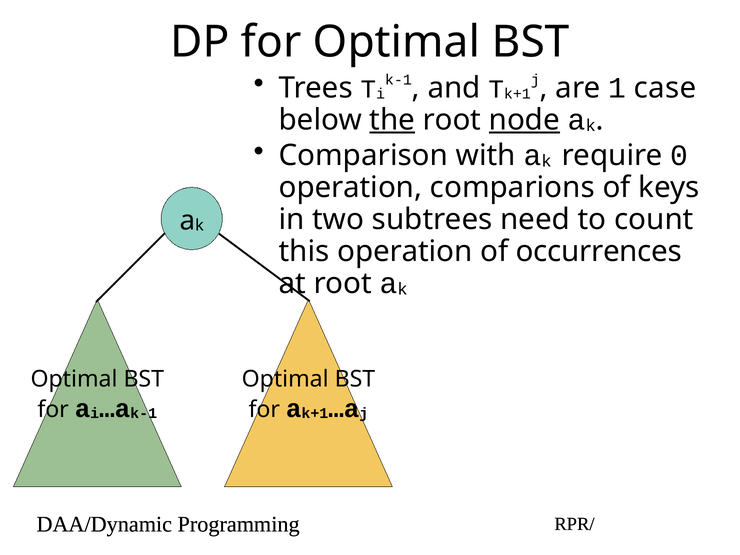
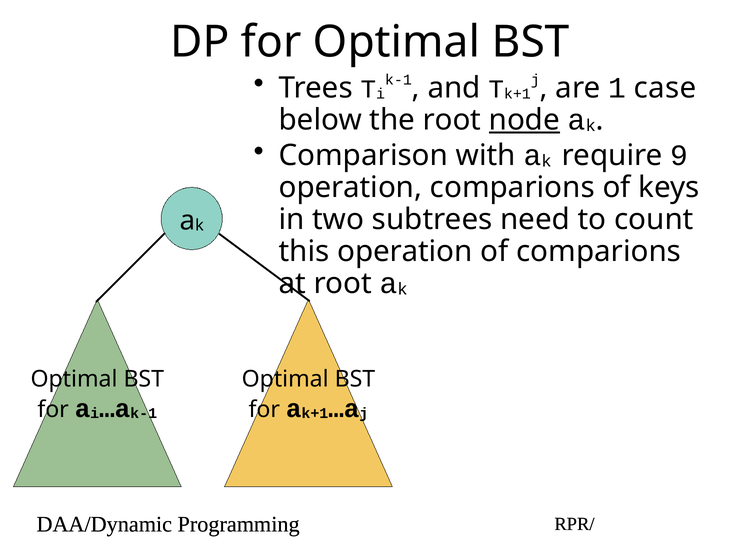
the underline: present -> none (392, 120)
0: 0 -> 9 (679, 156)
of occurrences: occurrences -> comparions (599, 252)
